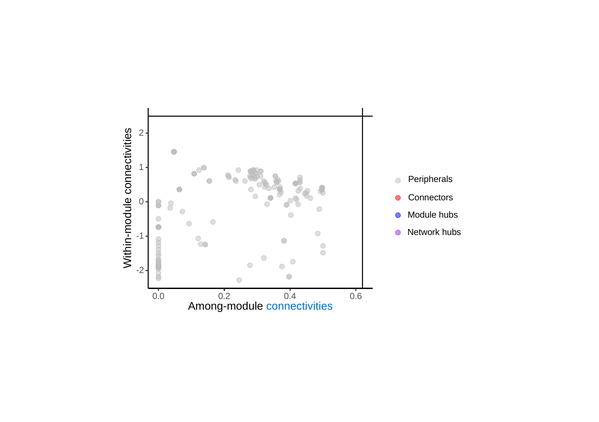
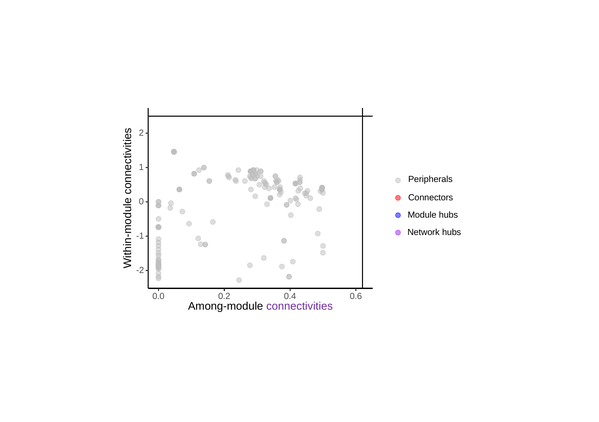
connectivities colour: blue -> purple (300, 306)
